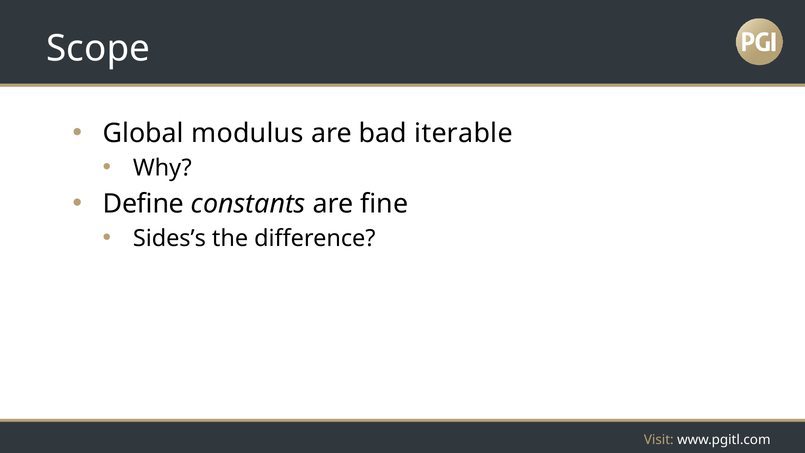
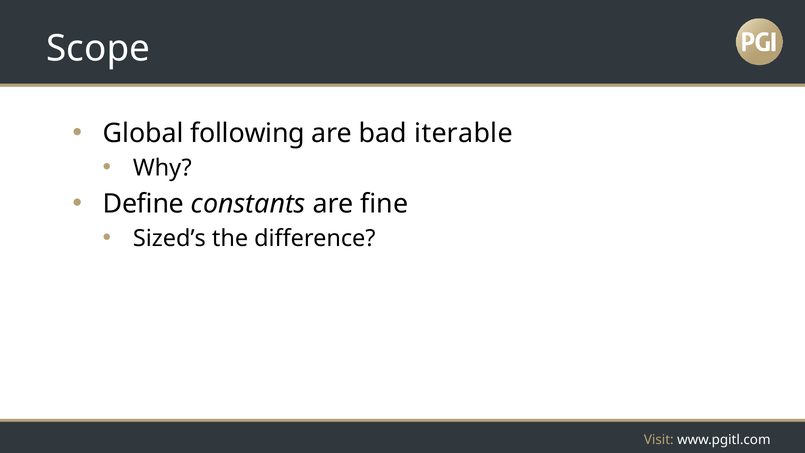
modulus: modulus -> following (248, 133)
Sides’s: Sides’s -> Sized’s (169, 238)
